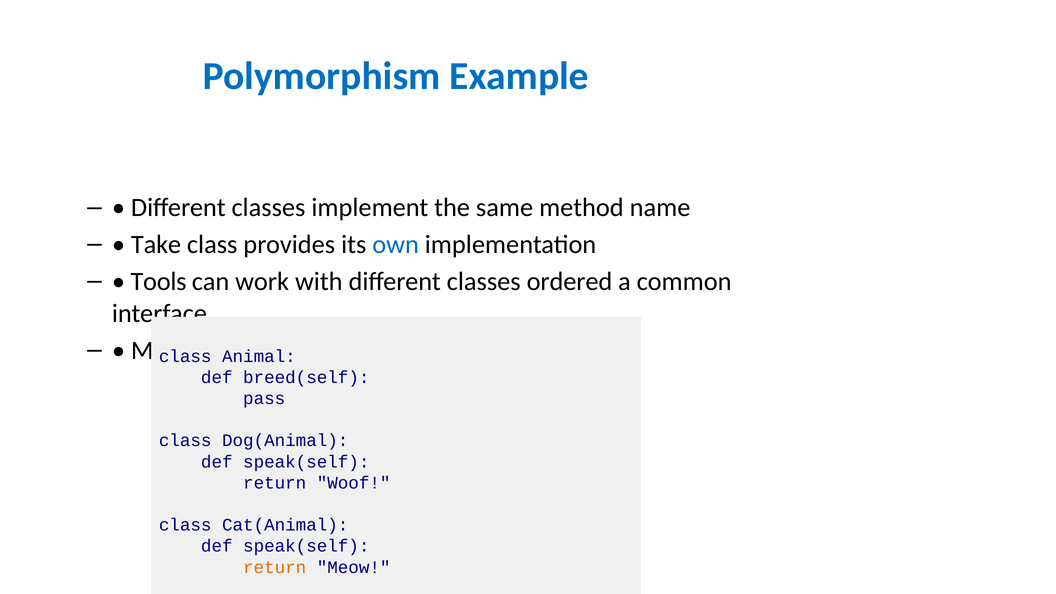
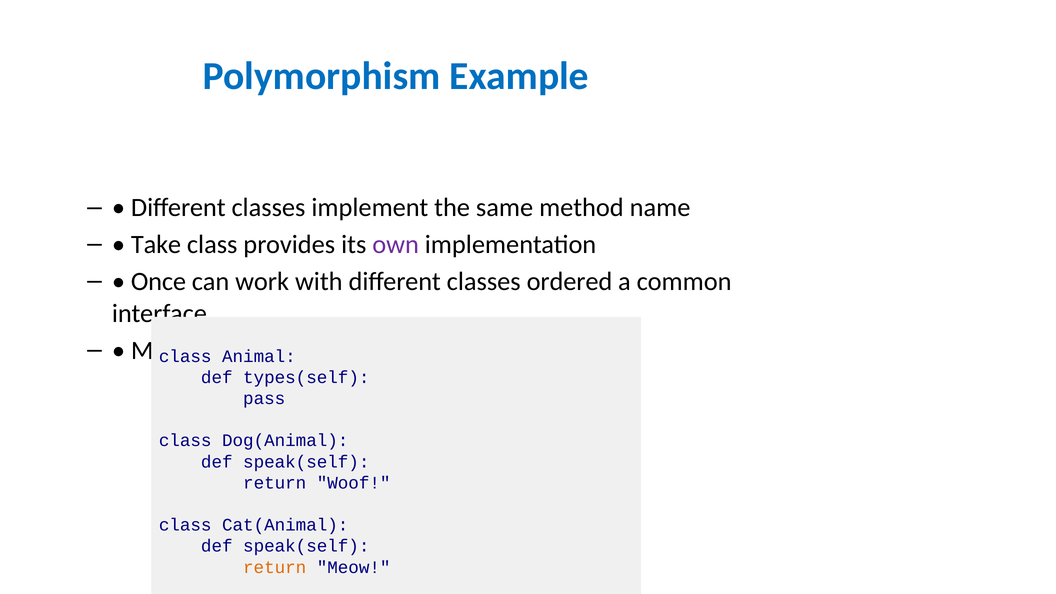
own colour: blue -> purple (396, 245)
Tools: Tools -> Once (158, 282)
breed(self: breed(self -> types(self (306, 377)
